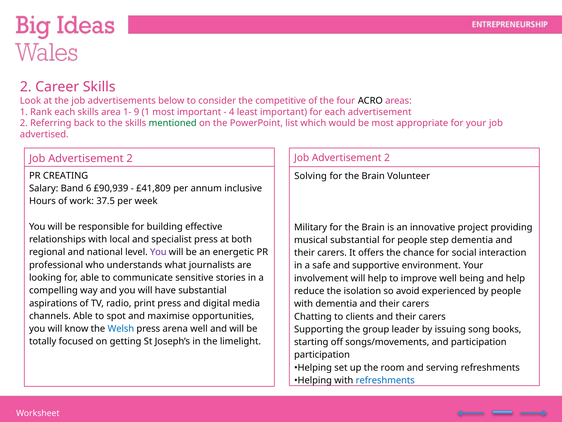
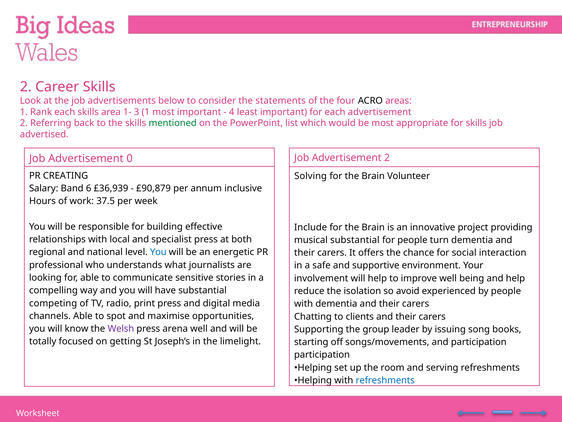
competitive: competitive -> statements (281, 101)
9: 9 -> 3 (137, 112)
for your: your -> skills (476, 123)
2: 2 -> 0 (130, 158)
£90,939: £90,939 -> £36,939 (111, 188)
£41,809: £41,809 -> £90,879 (154, 188)
Military: Military -> Include (311, 227)
step: step -> turn (439, 240)
You colour: purple -> blue (158, 252)
aspirations: aspirations -> competing (53, 303)
Welsh colour: blue -> purple (121, 328)
